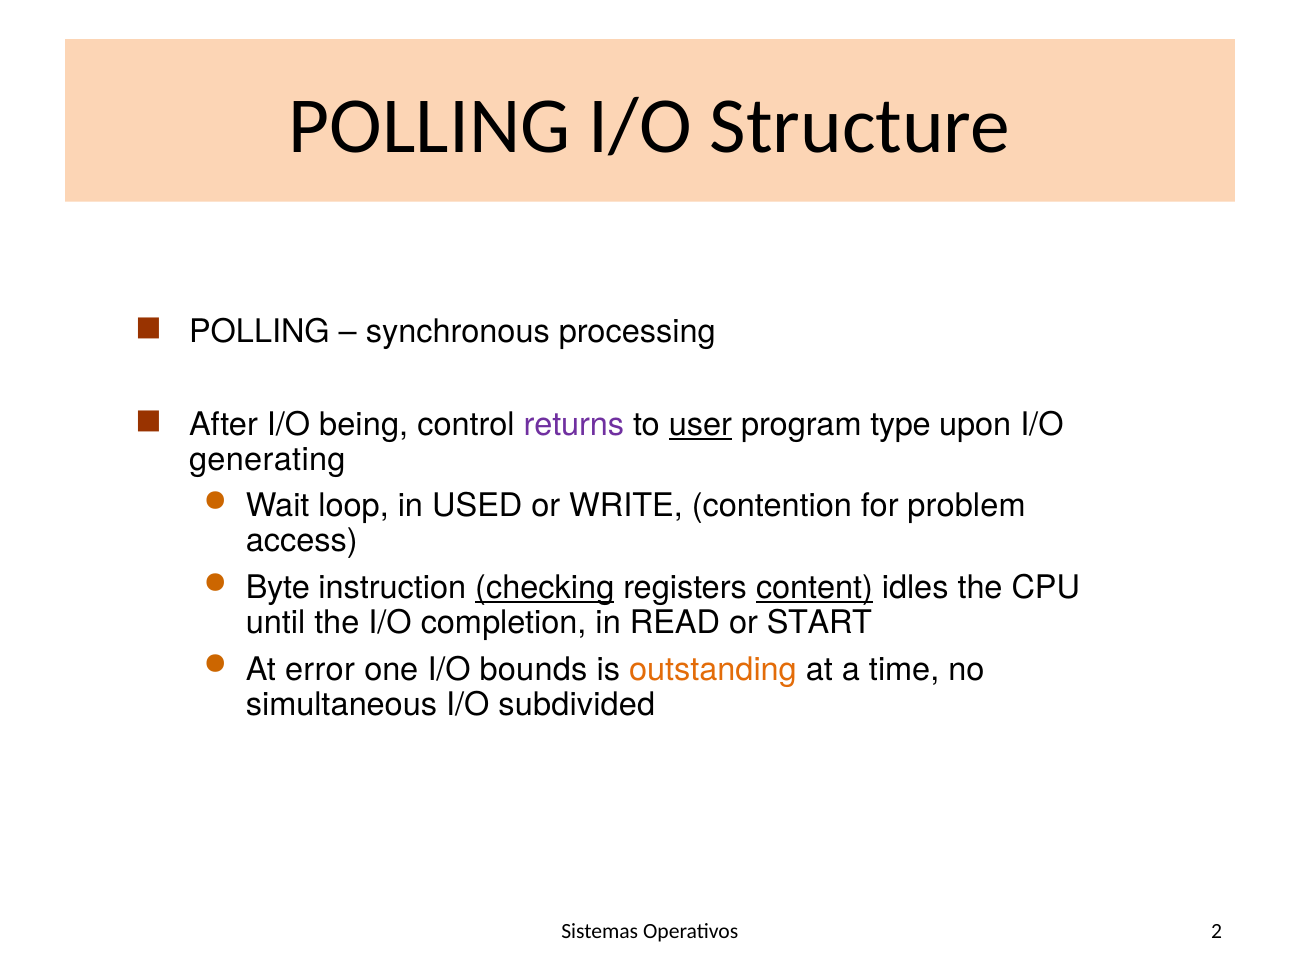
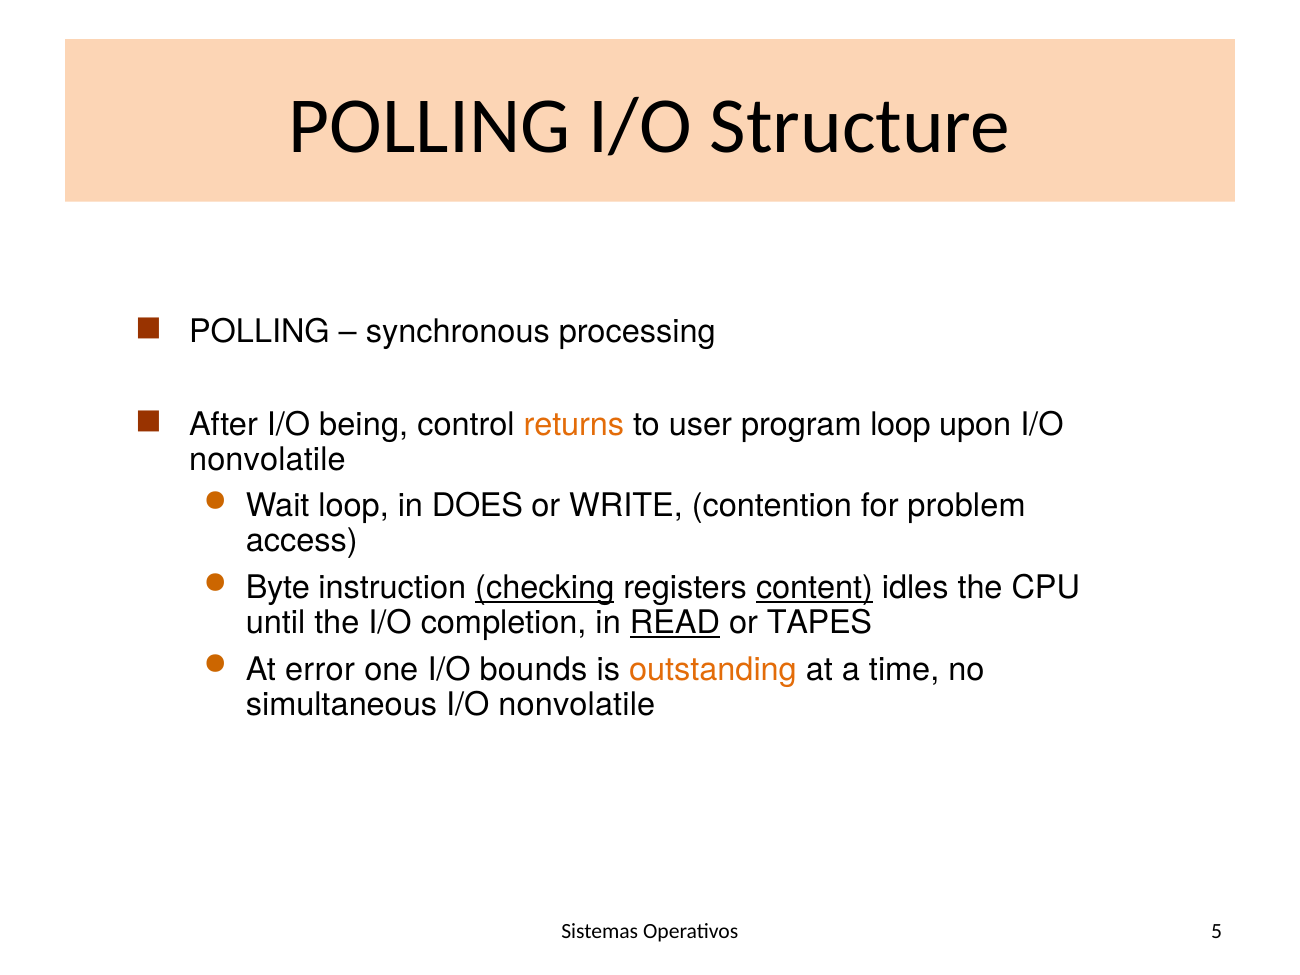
returns colour: purple -> orange (574, 425)
user underline: present -> none (700, 425)
program type: type -> loop (901, 425)
generating: generating -> nonvolatile (267, 460)
USED: USED -> DOES (477, 506)
READ underline: none -> present (675, 623)
START: START -> TAPES (819, 623)
simultaneous I/O subdivided: subdivided -> nonvolatile (577, 704)
2: 2 -> 5 (1217, 931)
